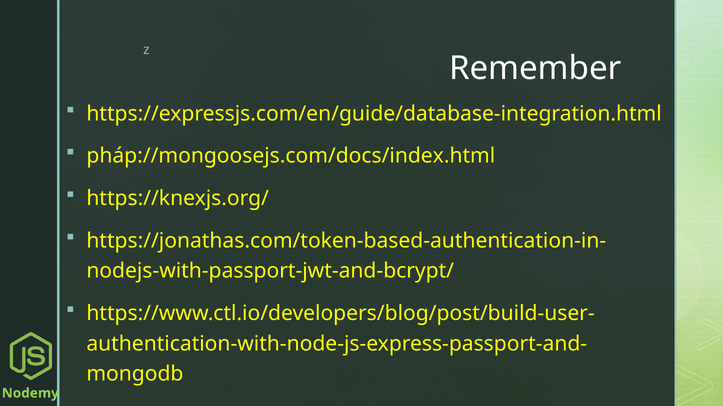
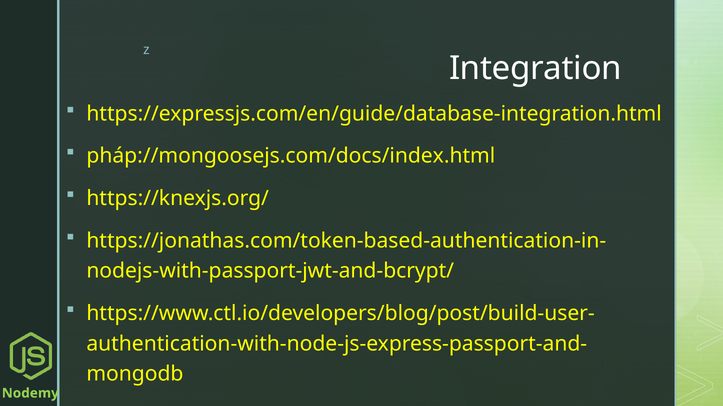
Remember: Remember -> Integration (535, 68)
